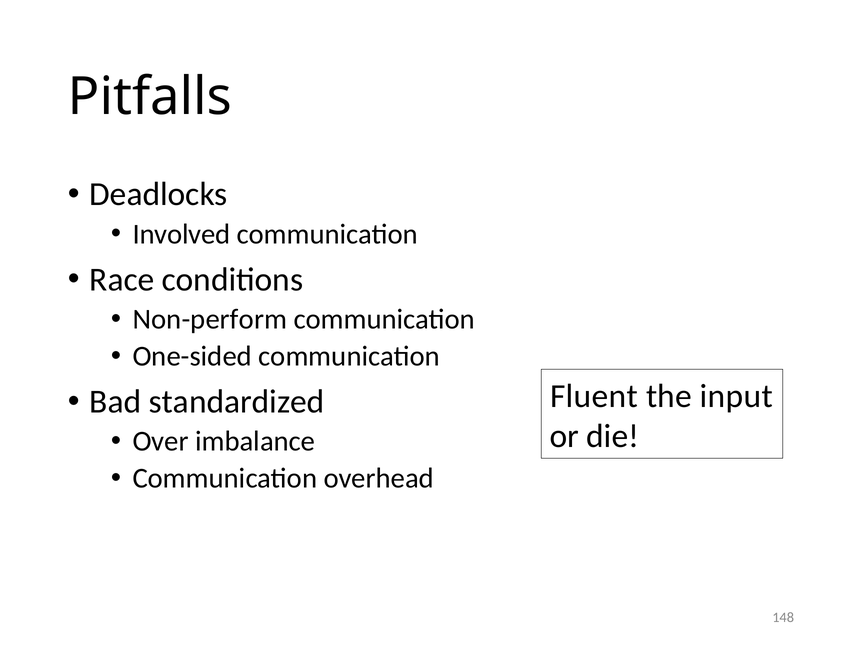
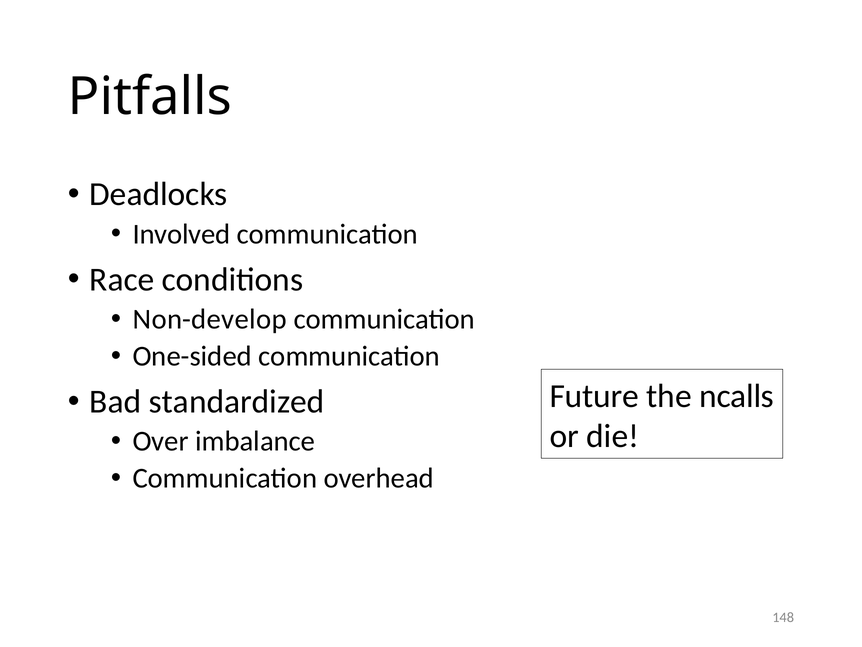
Non-perform: Non-perform -> Non-develop (210, 319)
Fluent: Fluent -> Future (594, 396)
input: input -> ncalls (737, 396)
